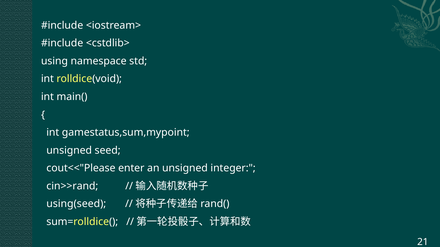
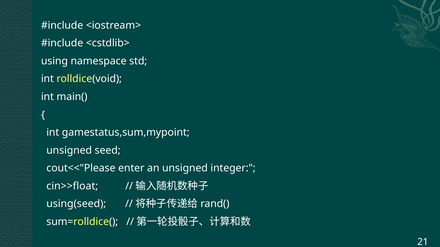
cin>>rand: cin>>rand -> cin>>float (72, 186)
